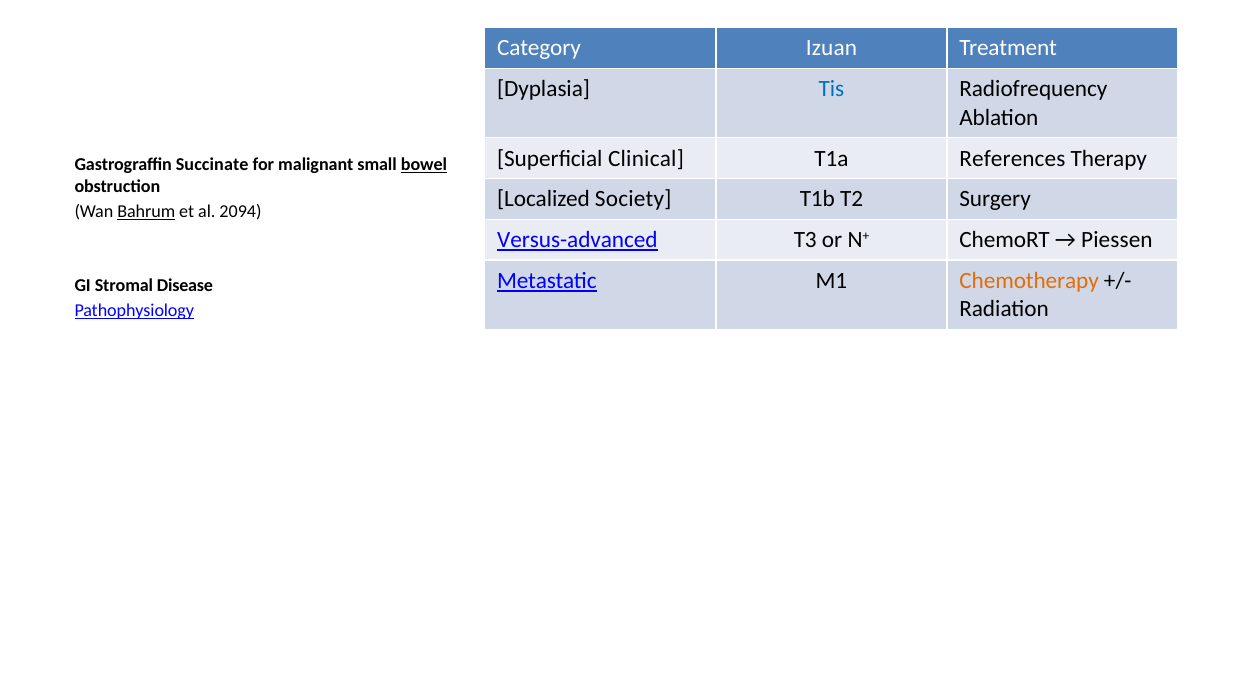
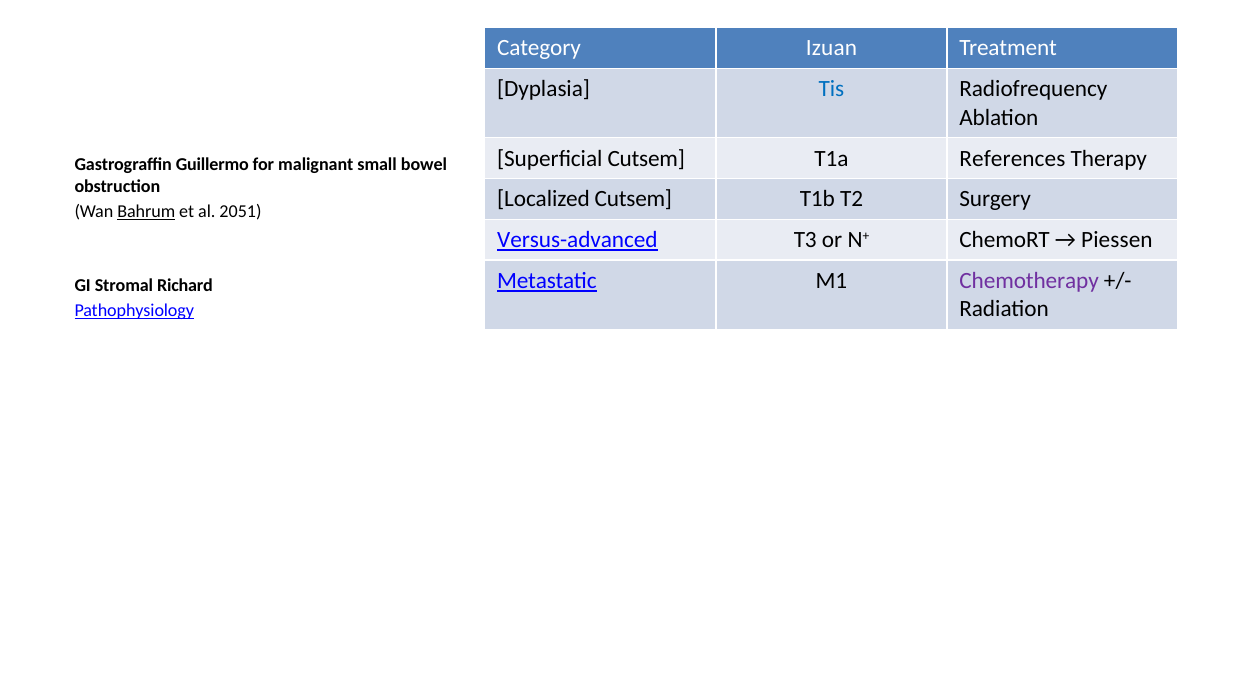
Superficial Clinical: Clinical -> Cutsem (646, 158)
Succinate: Succinate -> Guillermo (212, 165)
bowel underline: present -> none (424, 165)
Localized Society: Society -> Cutsem (633, 199)
2094: 2094 -> 2051 (241, 212)
Chemotherapy colour: orange -> purple (1029, 281)
Disease: Disease -> Richard (185, 285)
